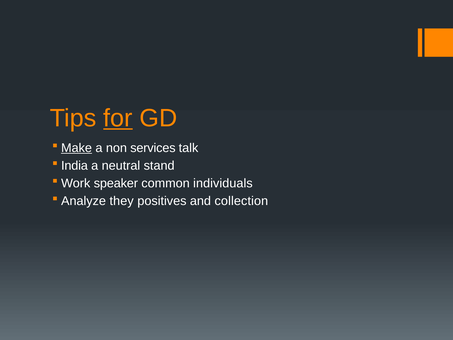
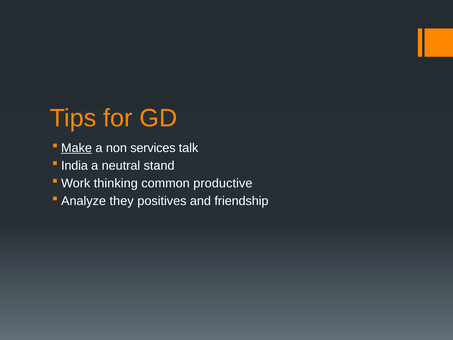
for underline: present -> none (118, 118)
speaker: speaker -> thinking (116, 183)
individuals: individuals -> productive (223, 183)
collection: collection -> friendship (241, 201)
